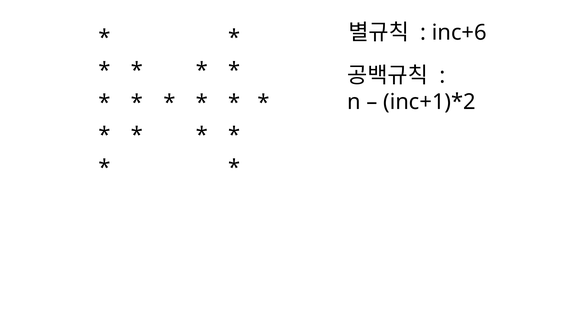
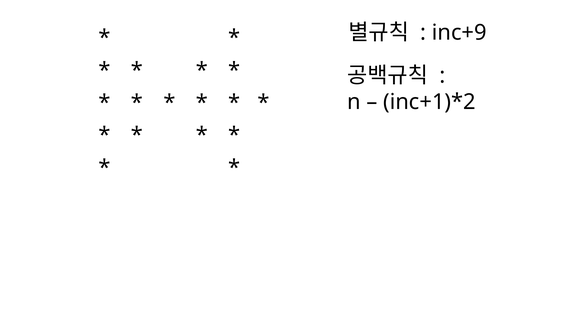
inc+6: inc+6 -> inc+9 (459, 33)
